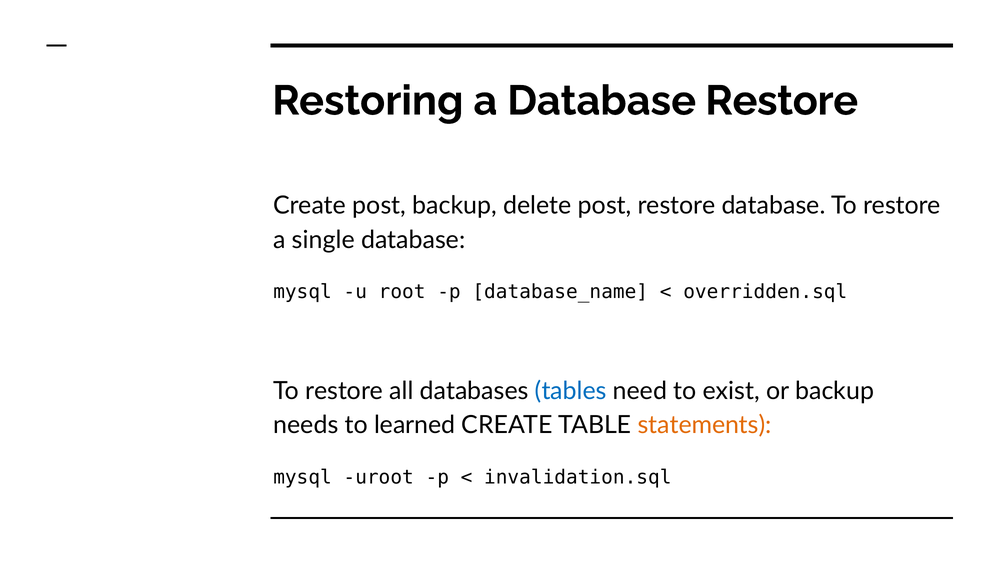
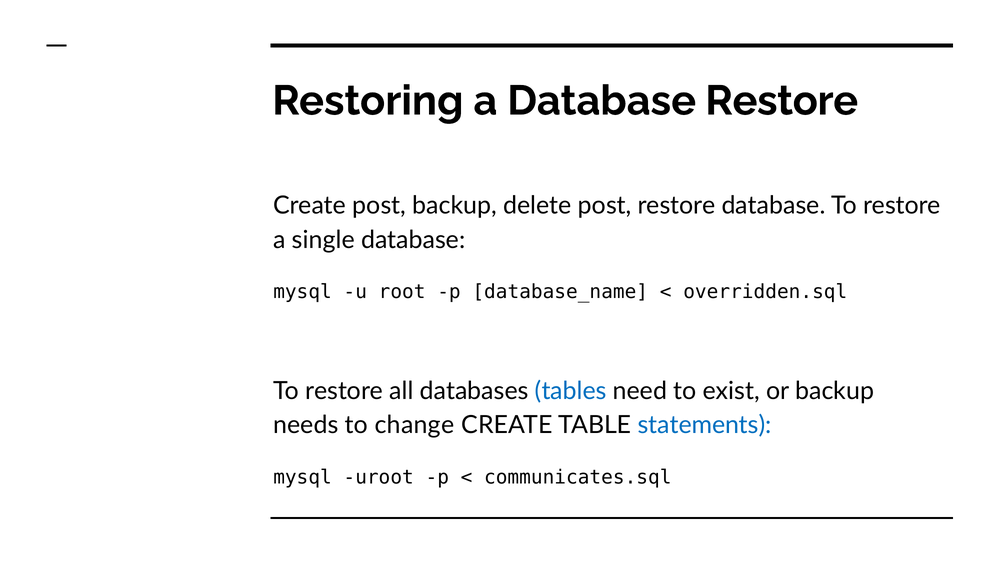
learned: learned -> change (414, 425)
statements colour: orange -> blue (705, 425)
invalidation.sql: invalidation.sql -> communicates.sql (578, 477)
